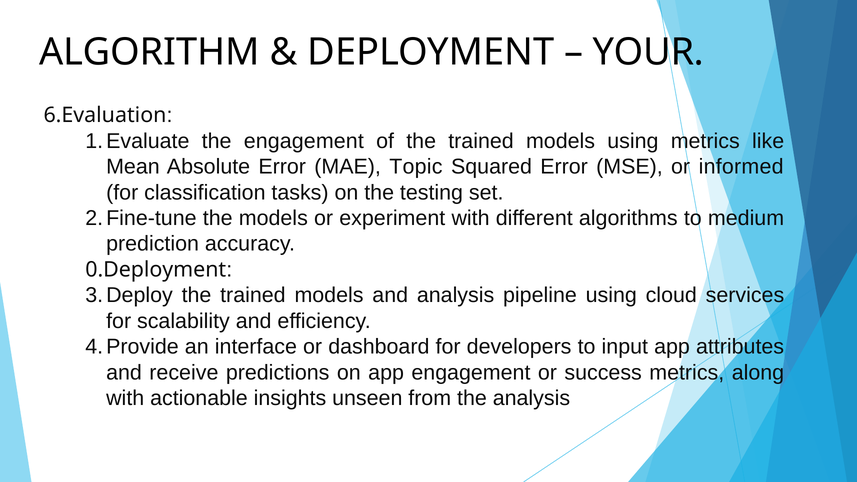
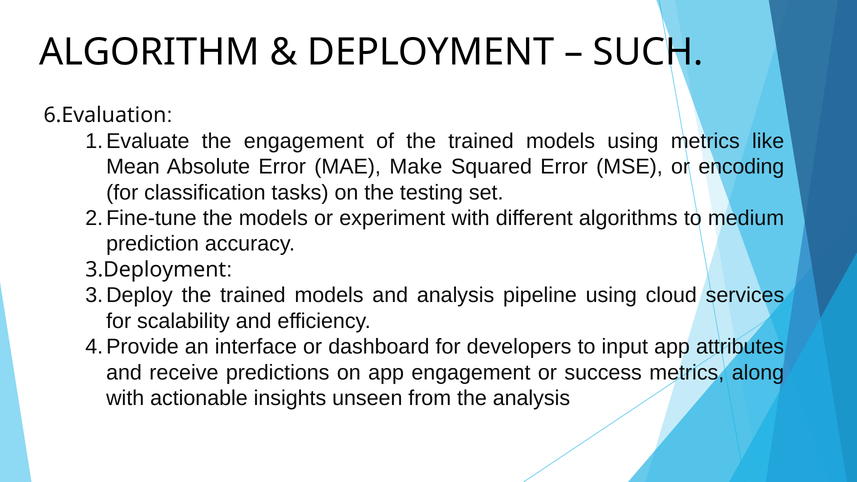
YOUR: YOUR -> SUCH (648, 52)
Topic: Topic -> Make (416, 167)
informed: informed -> encoding (741, 167)
0.Deployment: 0.Deployment -> 3.Deployment (156, 270)
